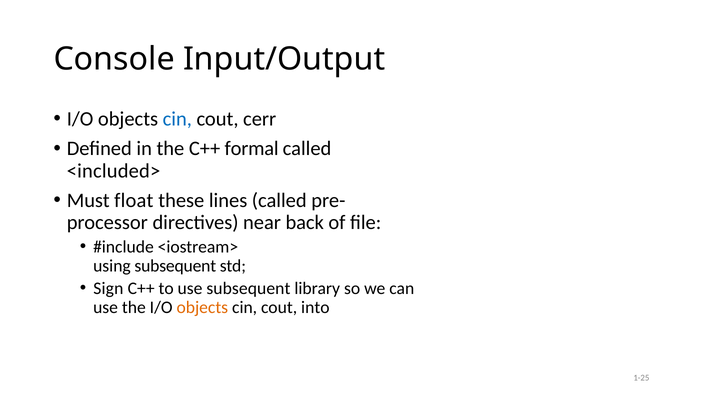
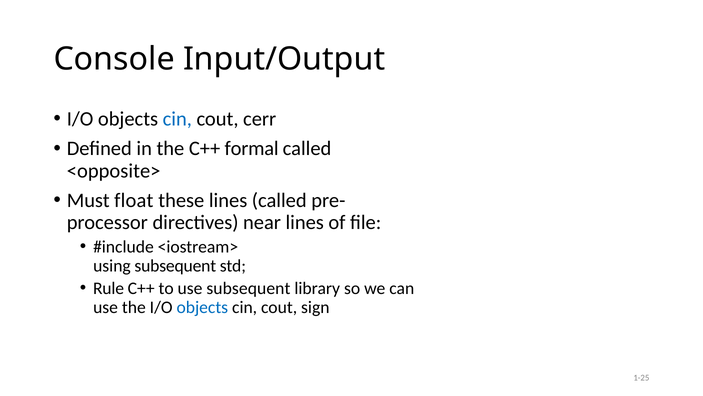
<included>: <included> -> <opposite> (114, 170)
near back: back -> lines (305, 222)
Sign: Sign -> Rule (109, 288)
objects colour: orange -> blue (202, 307)
into: into -> sign (315, 307)
